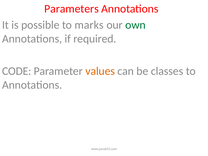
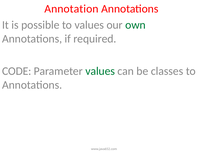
Parameters: Parameters -> Annotation (71, 9)
to marks: marks -> values (89, 25)
values colour: orange -> green (100, 71)
